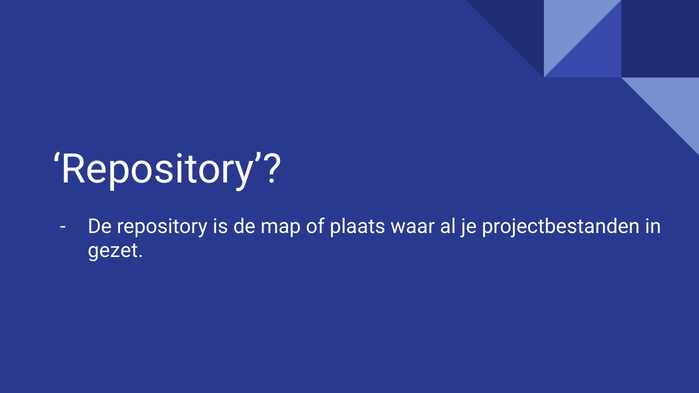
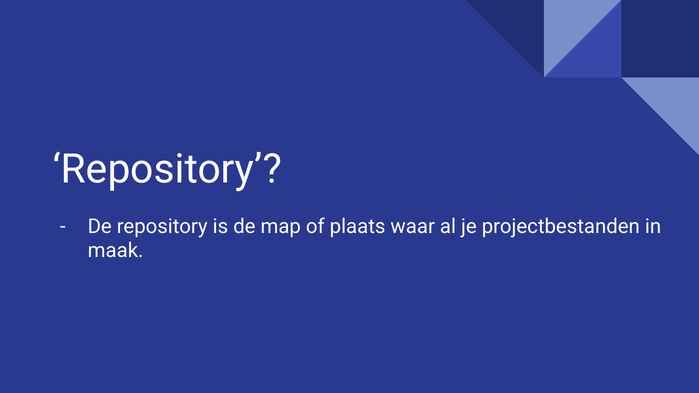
gezet: gezet -> maak (116, 251)
